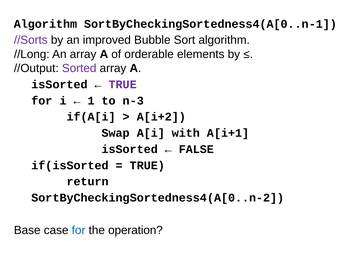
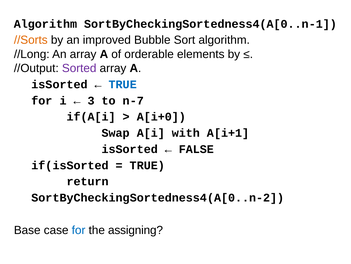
//Sorts colour: purple -> orange (31, 40)
TRUE colour: purple -> blue (123, 84)
1: 1 -> 3 (91, 100)
n-3: n-3 -> n-7 (133, 100)
A[i+2: A[i+2 -> A[i+0 (161, 117)
operation: operation -> assigning (136, 229)
